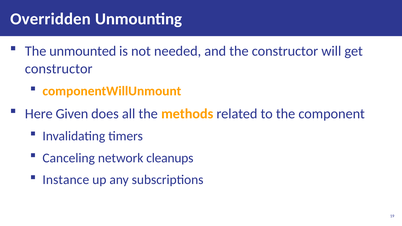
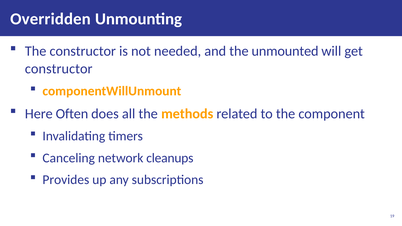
The unmounted: unmounted -> constructor (83, 51)
the constructor: constructor -> unmounted (285, 51)
Given: Given -> Often (72, 114)
Instance: Instance -> Provides (66, 180)
